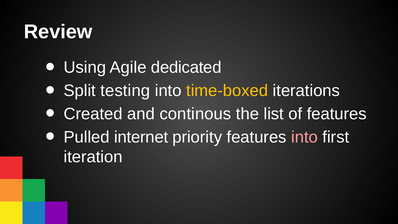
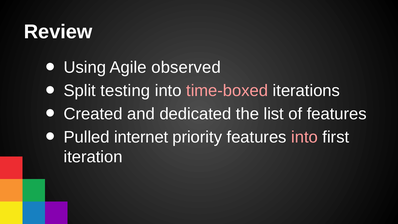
dedicated: dedicated -> observed (186, 67)
time-boxed colour: yellow -> pink (227, 91)
continous: continous -> dedicated (195, 114)
